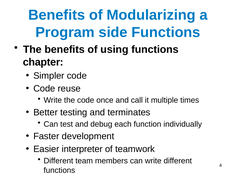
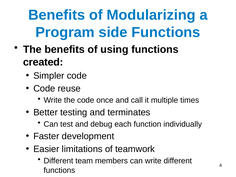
chapter: chapter -> created (43, 62)
interpreter: interpreter -> limitations (82, 149)
